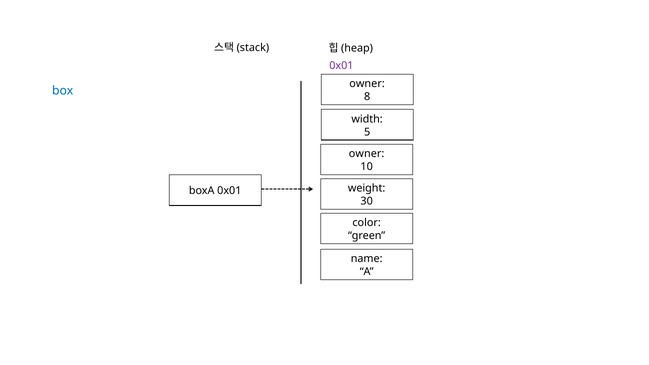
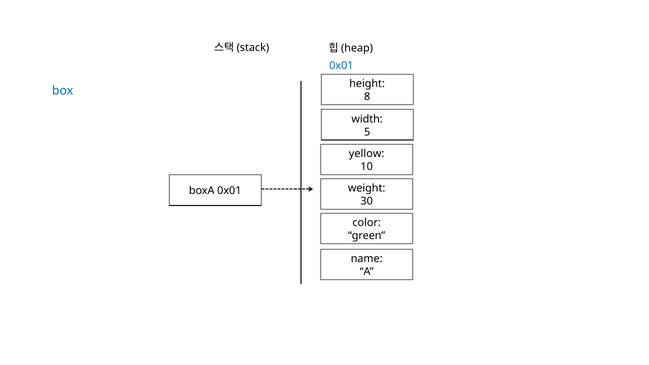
0x01 colour: purple -> blue (341, 66)
owner: owner -> height (367, 84)
owner: owner -> yellow (367, 154)
